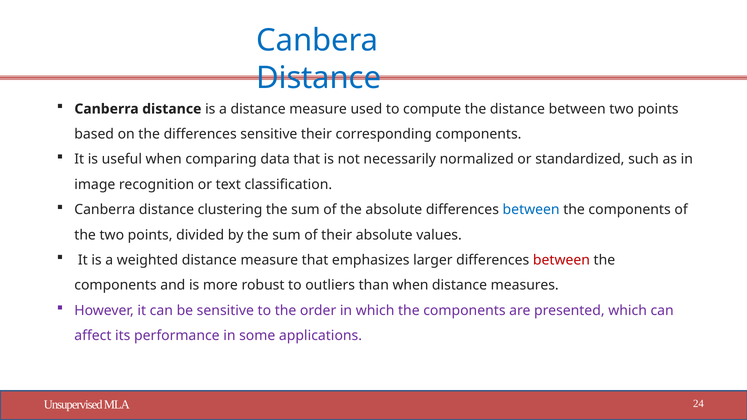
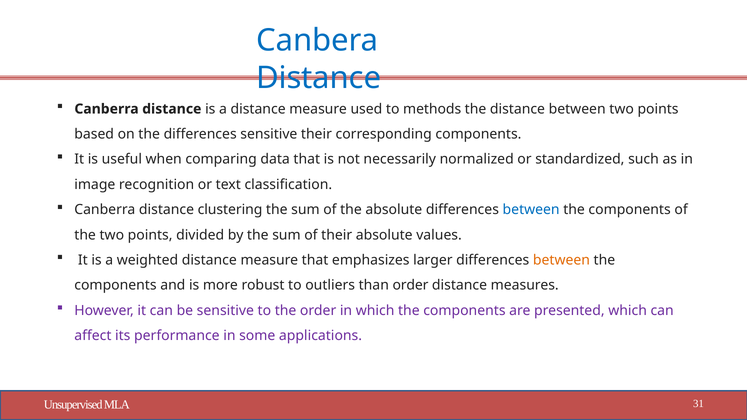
compute: compute -> methods (432, 109)
between colour: red -> orange (561, 260)
than when: when -> order (411, 285)
24: 24 -> 31 (698, 404)
